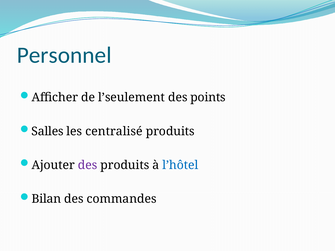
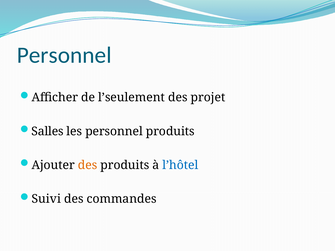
points: points -> projet (208, 98)
les centralisé: centralisé -> personnel (114, 131)
des colour: purple -> orange (88, 165)
Bilan: Bilan -> Suivi (46, 199)
